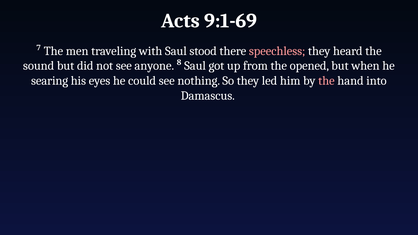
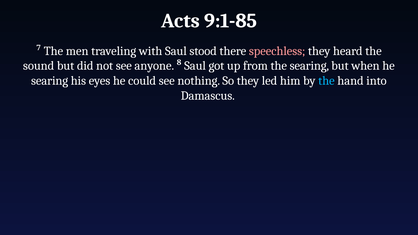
9:1-69: 9:1-69 -> 9:1-85 (231, 21)
the opened: opened -> searing (309, 66)
the colour: pink -> light blue (326, 81)
